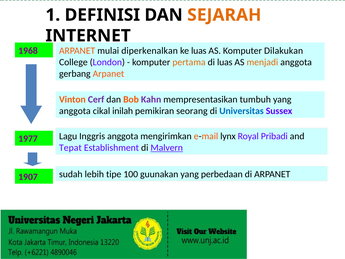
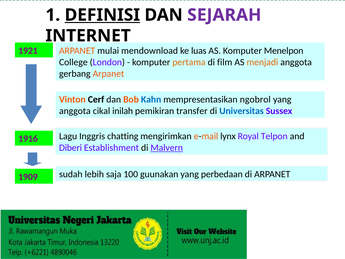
DEFINISI underline: none -> present (102, 15)
SEJARAH colour: orange -> purple (224, 15)
1968: 1968 -> 1921 (28, 51)
diperkenalkan: diperkenalkan -> mendownload (150, 51)
Dilakukan: Dilakukan -> Menelpon (284, 51)
di luas: luas -> film (225, 62)
Cerf colour: purple -> black (96, 99)
Kahn colour: purple -> blue (151, 99)
tumbuh: tumbuh -> ngobrol (255, 99)
seorang: seorang -> transfer (192, 111)
Inggris anggota: anggota -> chatting (123, 136)
Pribadi: Pribadi -> Telpon (274, 136)
1977: 1977 -> 1916 (28, 139)
Tepat: Tepat -> Diberi (71, 147)
tipe: tipe -> saja (114, 174)
1907: 1907 -> 1909 (28, 177)
